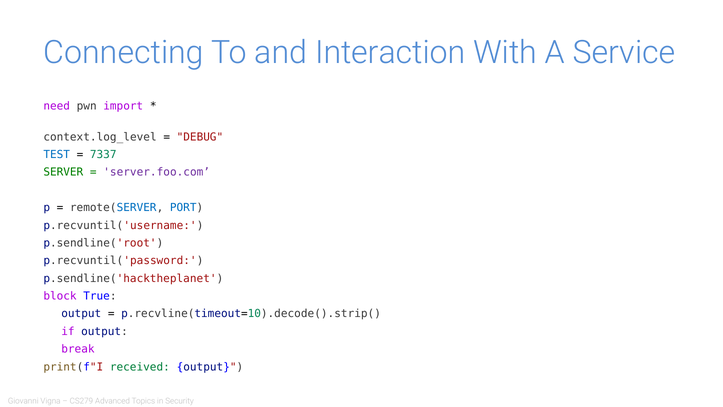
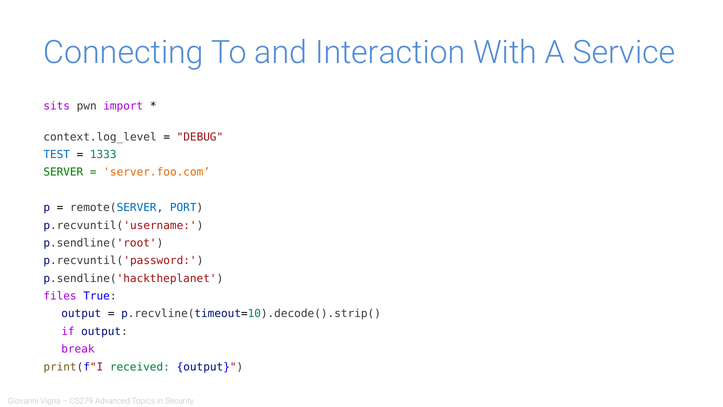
need: need -> sits (57, 106)
7337: 7337 -> 1333 (103, 155)
server.foo.com colour: purple -> orange (157, 172)
block: block -> files (60, 296)
